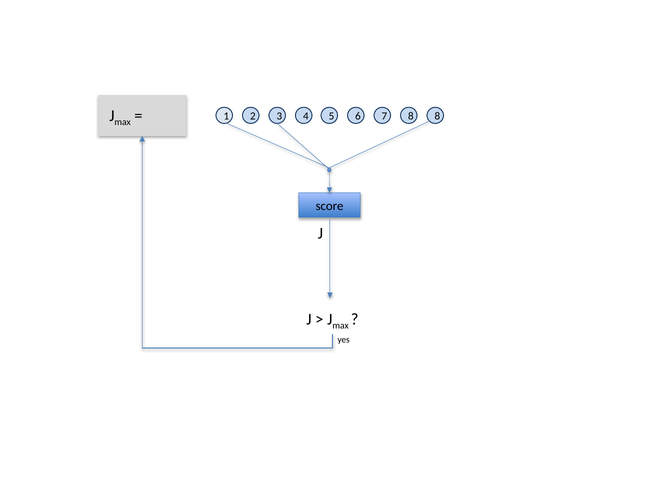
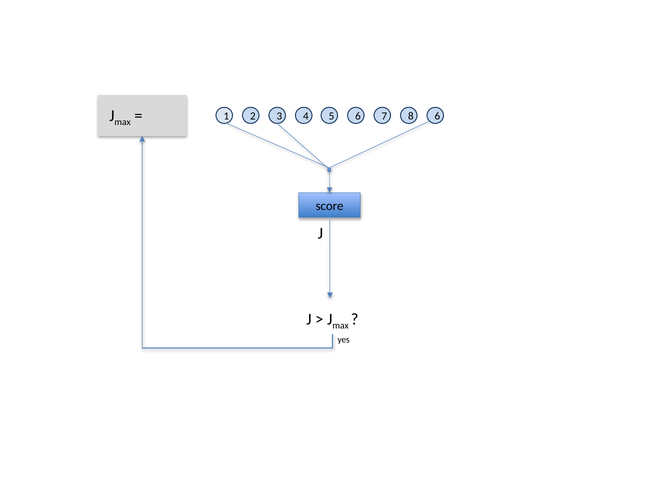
8: 8 -> 6 (437, 116)
